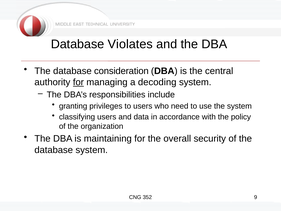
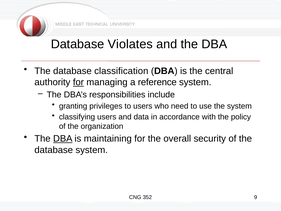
consideration: consideration -> classification (121, 71)
decoding: decoding -> reference (157, 82)
DBA underline: none -> present (63, 139)
